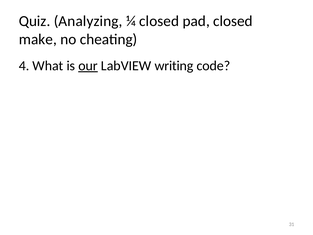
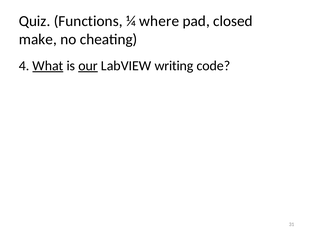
Analyzing: Analyzing -> Functions (88, 21)
¼ closed: closed -> where (159, 21)
What underline: none -> present (48, 66)
